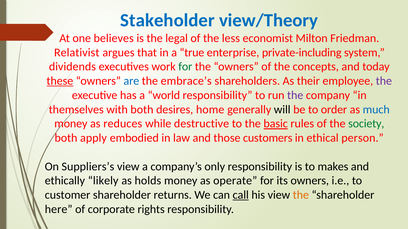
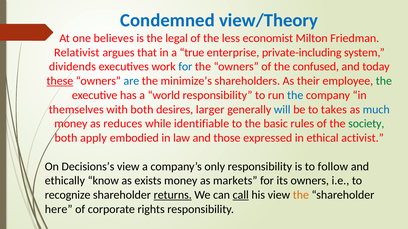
Stakeholder: Stakeholder -> Condemned (168, 20)
for colour: green -> blue (185, 67)
concepts: concepts -> confused (316, 67)
embrace’s: embrace’s -> minimize’s (186, 81)
the colour: purple -> green (384, 81)
the colour: purple -> blue (295, 95)
home: home -> larger (210, 110)
will colour: black -> blue (282, 110)
order: order -> takes (334, 110)
destructive: destructive -> identifiable (202, 124)
basic underline: present -> none (276, 124)
customers: customers -> expressed (268, 138)
person: person -> activist (363, 138)
Suppliers’s: Suppliers’s -> Decisions’s (88, 167)
makes: makes -> follow (333, 167)
likely: likely -> know (103, 181)
holds: holds -> exists (148, 181)
operate: operate -> markets (235, 181)
customer: customer -> recognize (68, 195)
returns underline: none -> present (173, 195)
